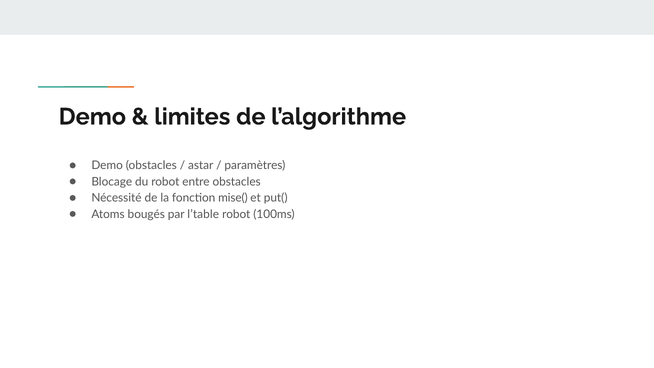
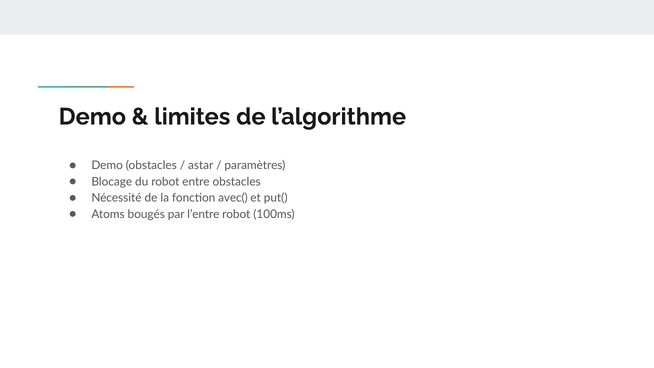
mise(: mise( -> avec( (233, 198)
l’table: l’table -> l’entre (203, 214)
